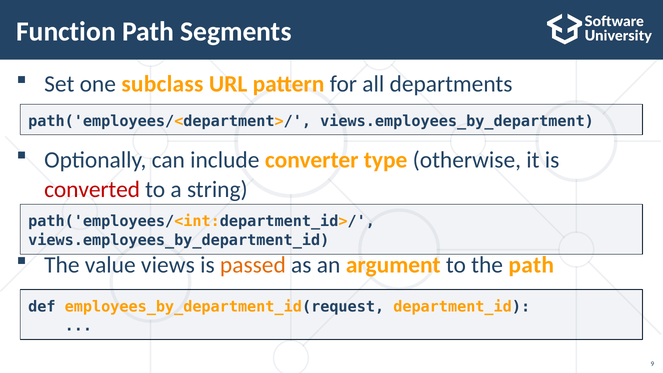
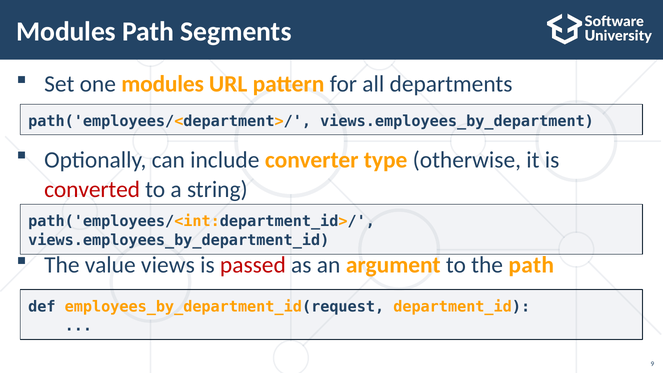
Function: Function -> Modules (66, 31)
one subclass: subclass -> modules (163, 84)
passed colour: orange -> red (253, 265)
